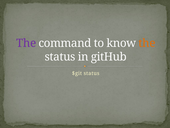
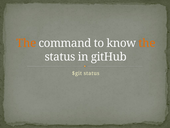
The colour: purple -> orange (26, 43)
